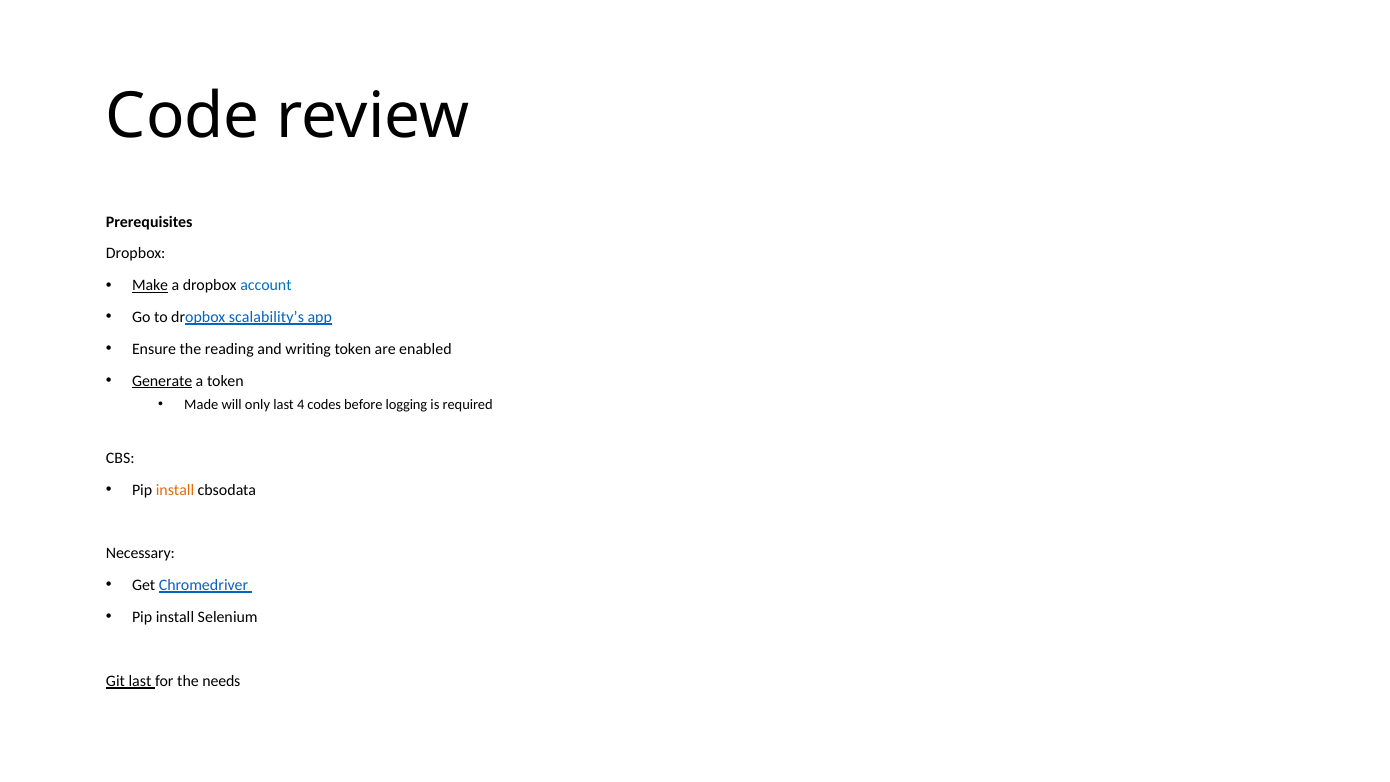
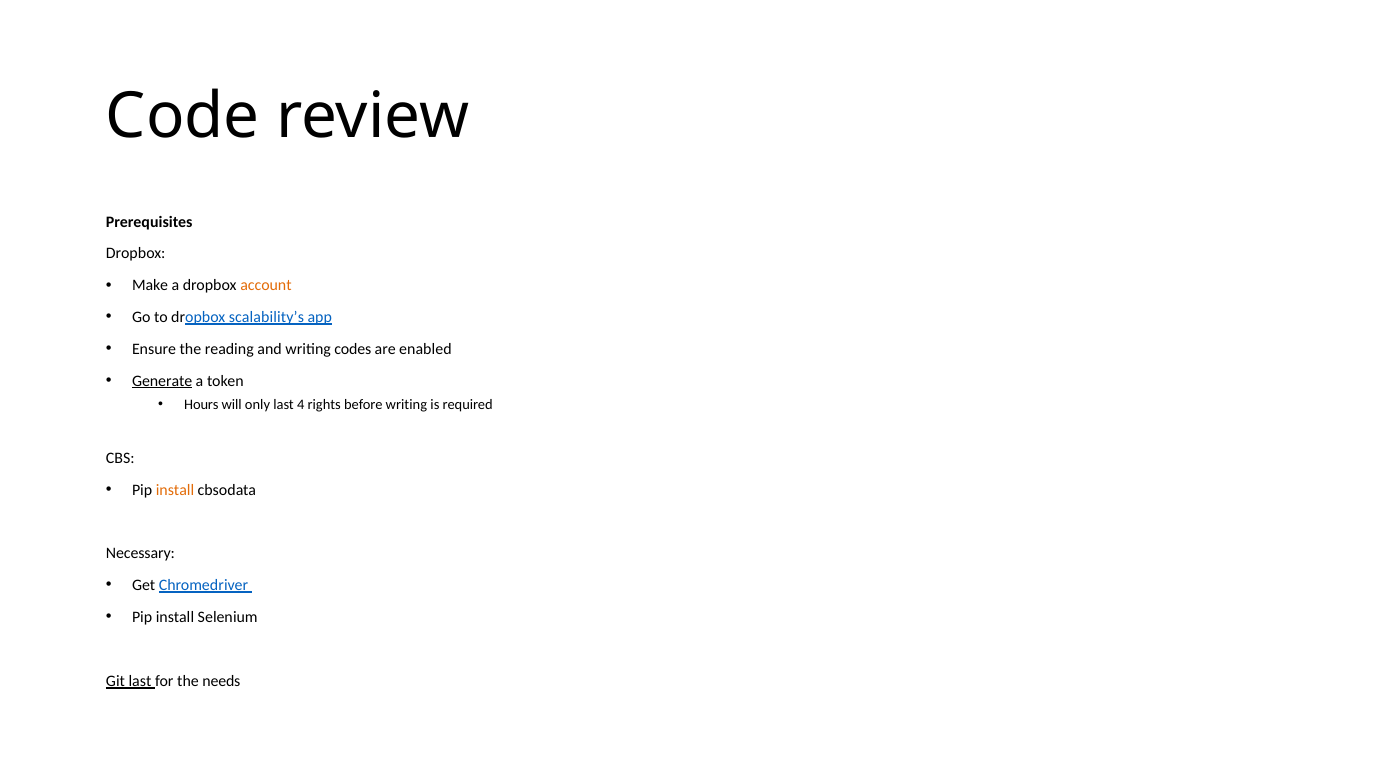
Make underline: present -> none (150, 285)
account colour: blue -> orange (266, 285)
writing token: token -> codes (353, 349)
Made: Made -> Hours (201, 404)
codes: codes -> rights (324, 404)
before logging: logging -> writing (406, 404)
